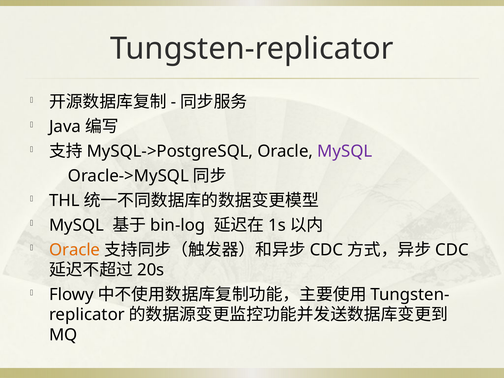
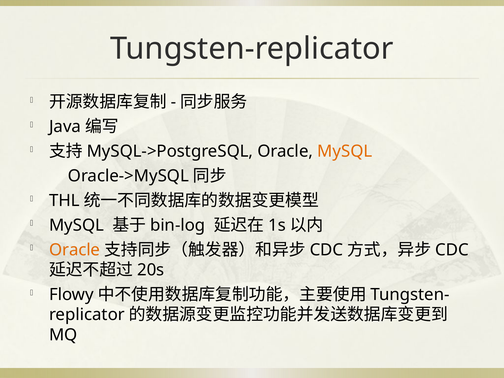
MySQL colour: purple -> orange (345, 151)
